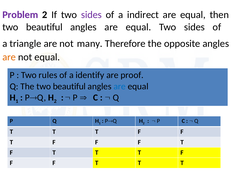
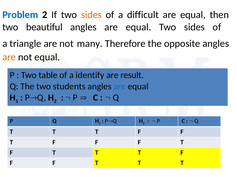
Problem colour: purple -> blue (20, 15)
sides colour: purple -> orange (91, 15)
indirect: indirect -> difficult (143, 15)
rules: rules -> table (48, 75)
proof: proof -> result (132, 75)
The two beautiful: beautiful -> students (69, 87)
